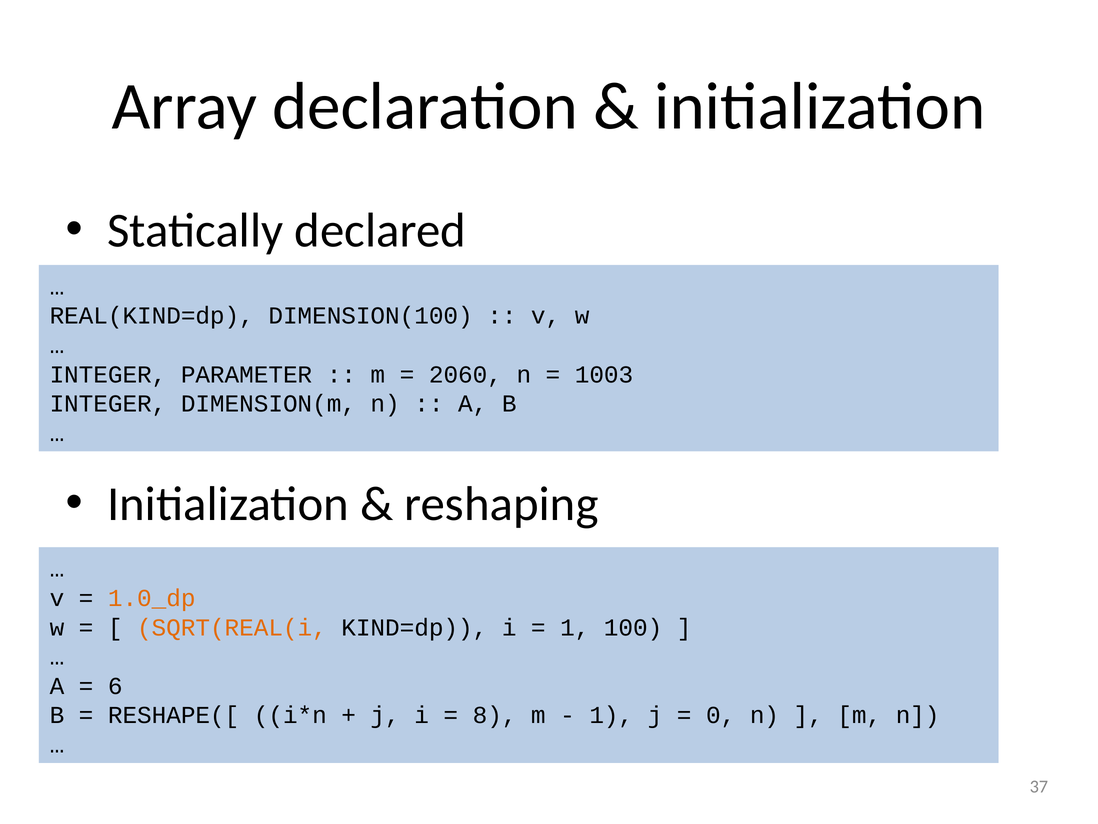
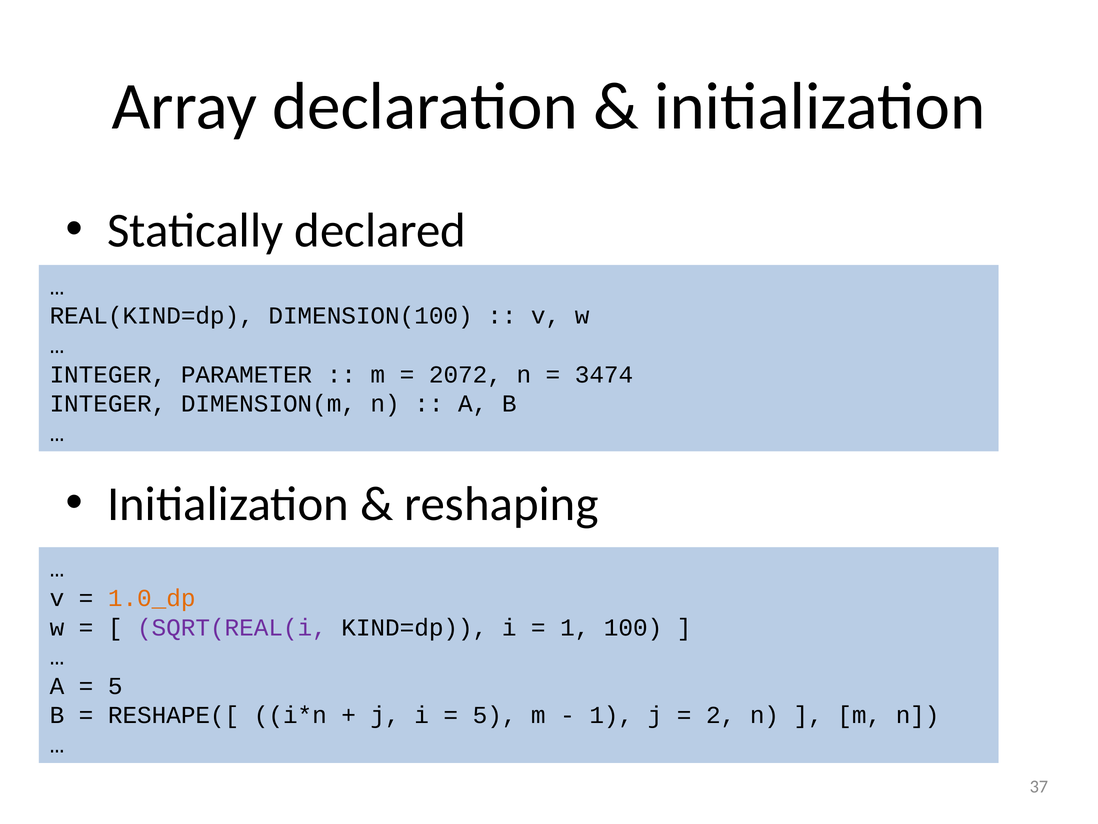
2060: 2060 -> 2072 (465, 374)
1003: 1003 -> 3474 (604, 374)
SQRT(REAL(i colour: orange -> purple (232, 627)
6: 6 -> 5 (115, 686)
8: 8 -> 5 (495, 715)
0: 0 -> 2 (721, 715)
